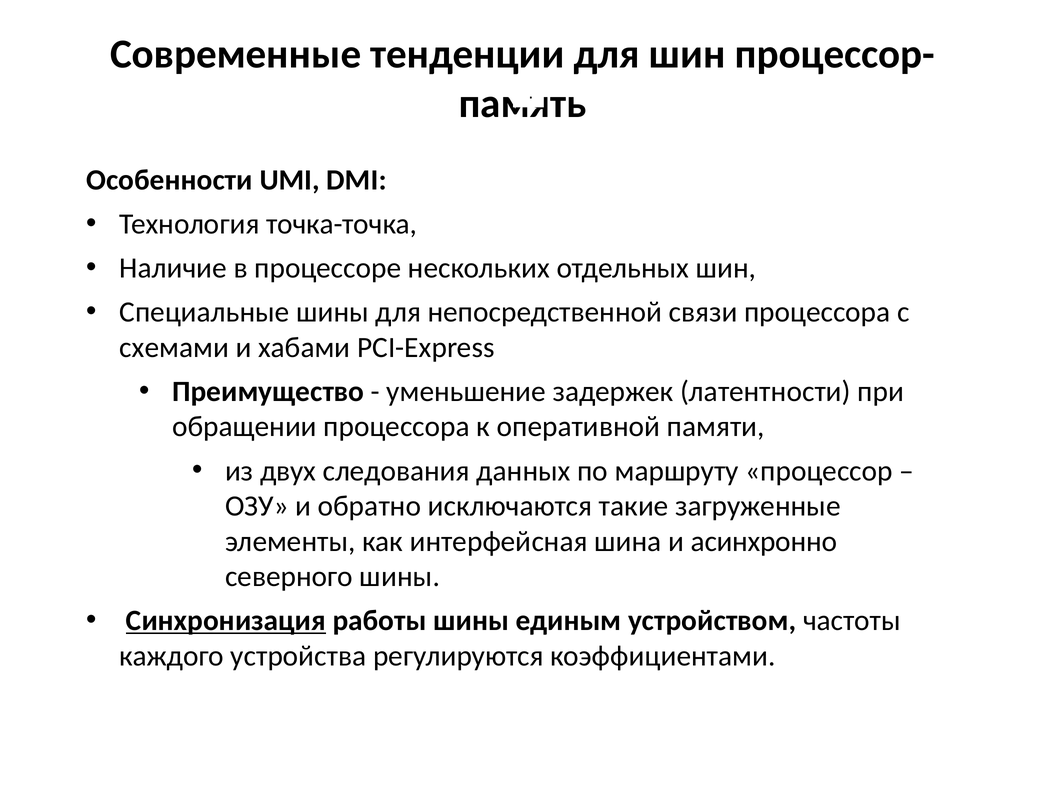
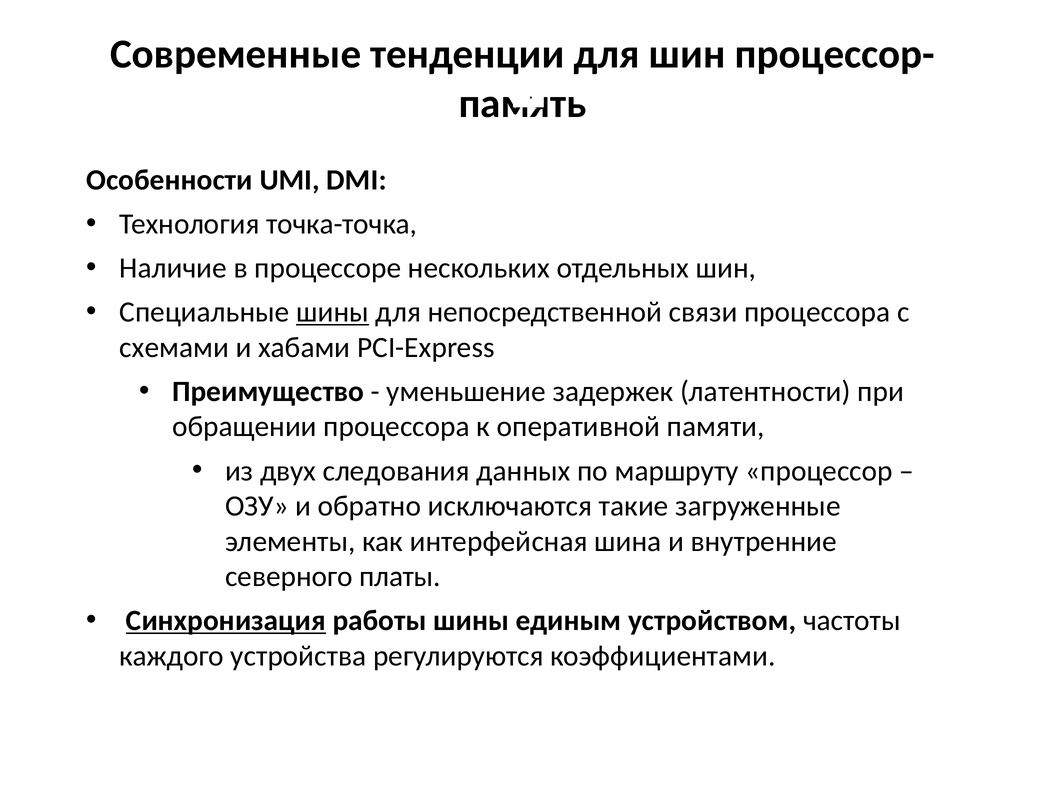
шины underline: none -> present (333, 312)
асинхронно: асинхронно -> внутренние (764, 541)
северного шины: шины -> платы (400, 576)
